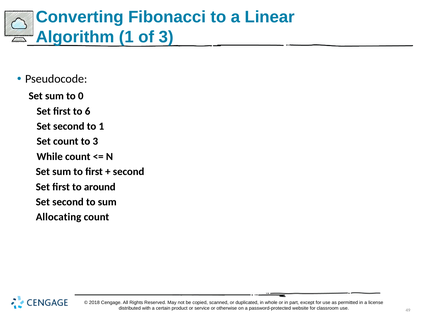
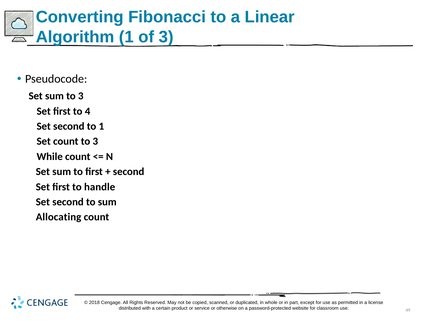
sum to 0: 0 -> 3 (81, 96)
6: 6 -> 4 (88, 111)
around: around -> handle (100, 187)
